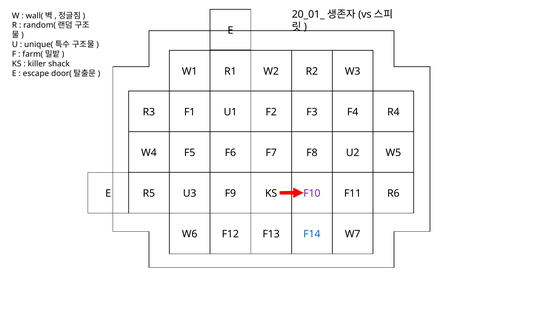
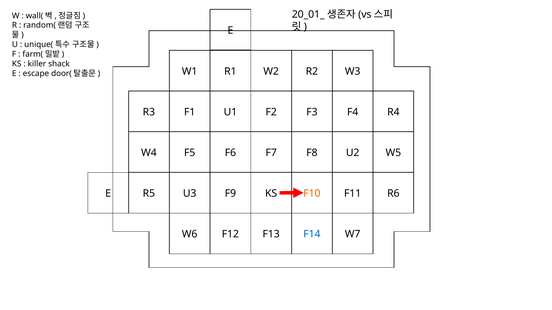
F10 colour: purple -> orange (312, 194)
